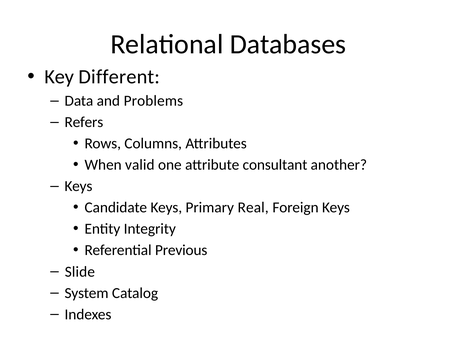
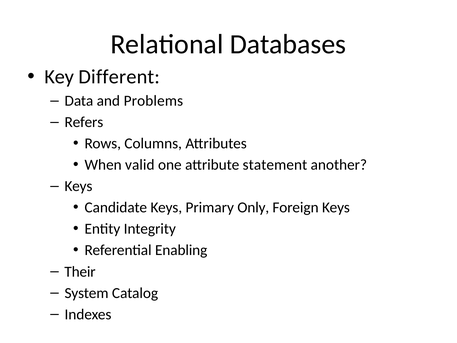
consultant: consultant -> statement (275, 165)
Real: Real -> Only (253, 207)
Previous: Previous -> Enabling (181, 250)
Slide: Slide -> Their (80, 271)
